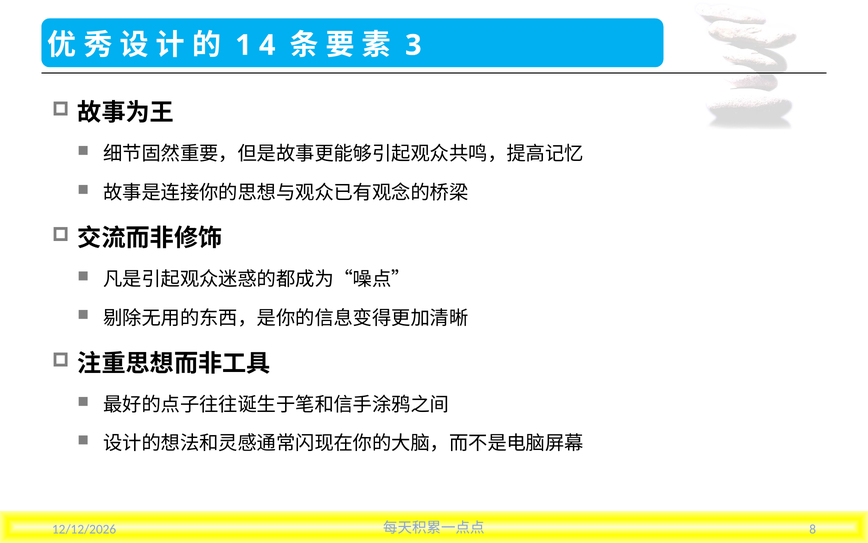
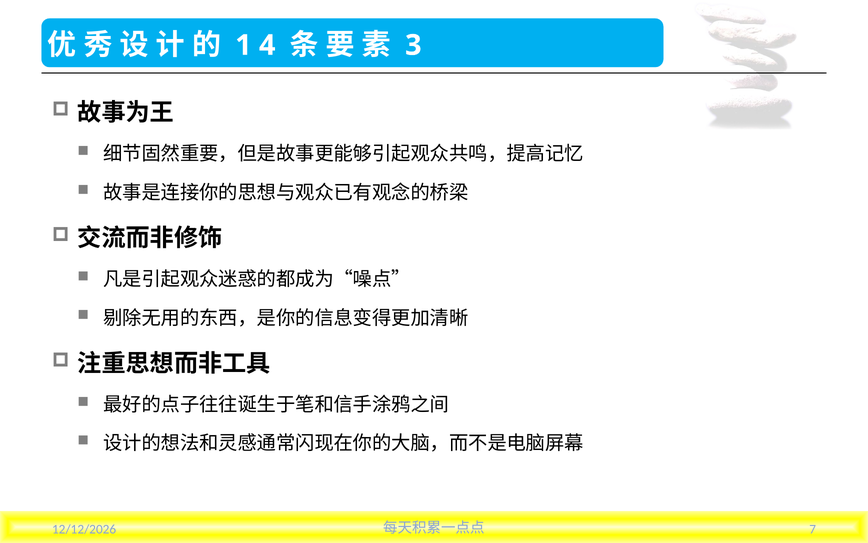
8: 8 -> 7 (813, 529)
